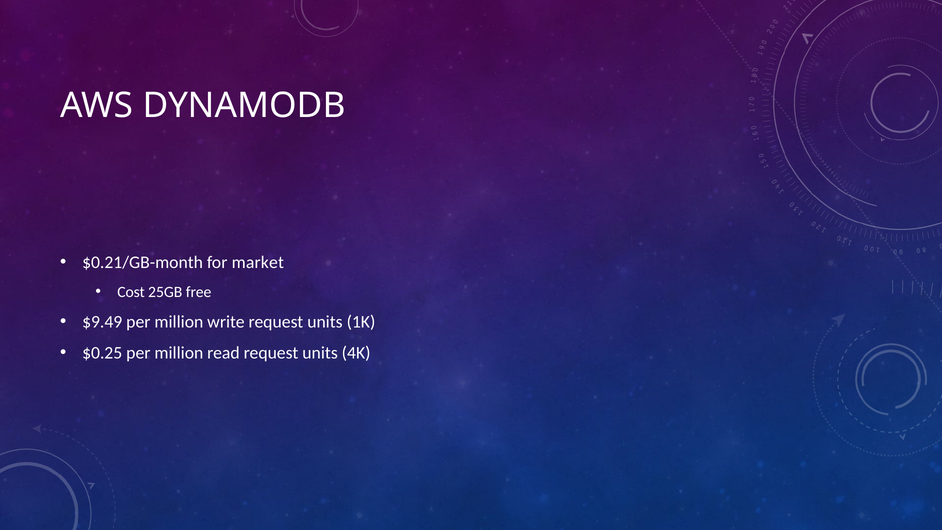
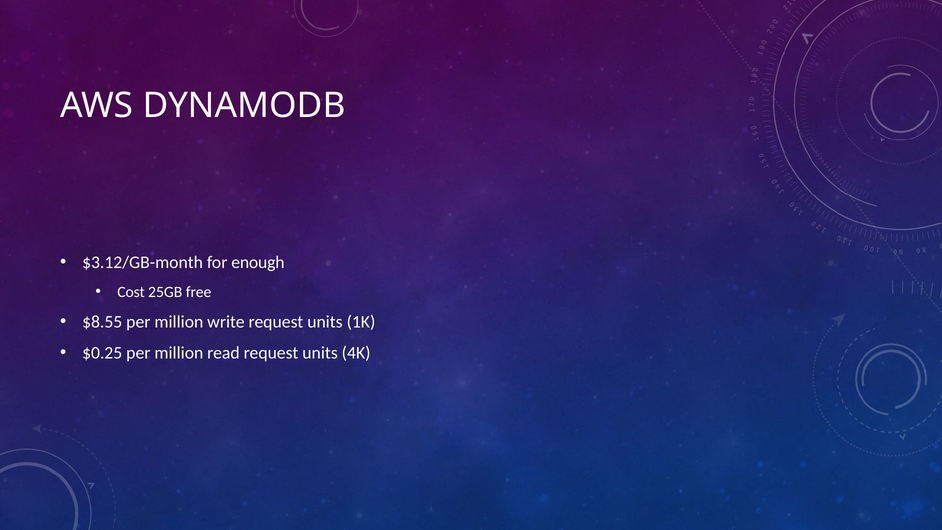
$0.21/GB-month: $0.21/GB-month -> $3.12/GB-month (143, 262)
market: market -> enough (258, 262)
$9.49: $9.49 -> $8.55 (102, 322)
